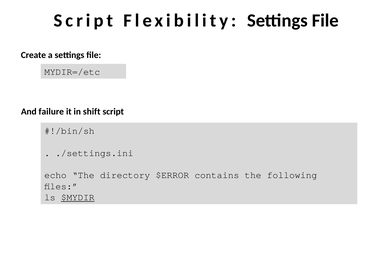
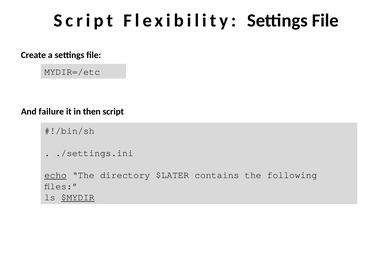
shift: shift -> then (92, 112)
echo underline: none -> present (55, 175)
$ERROR: $ERROR -> $LATER (172, 175)
